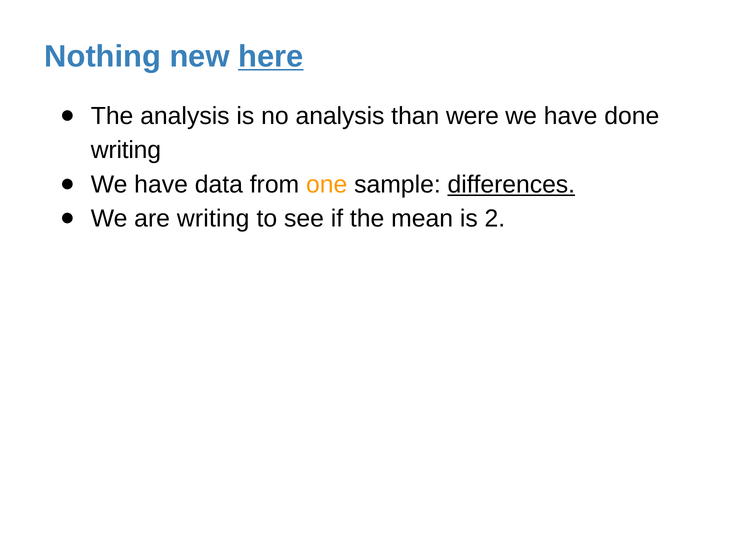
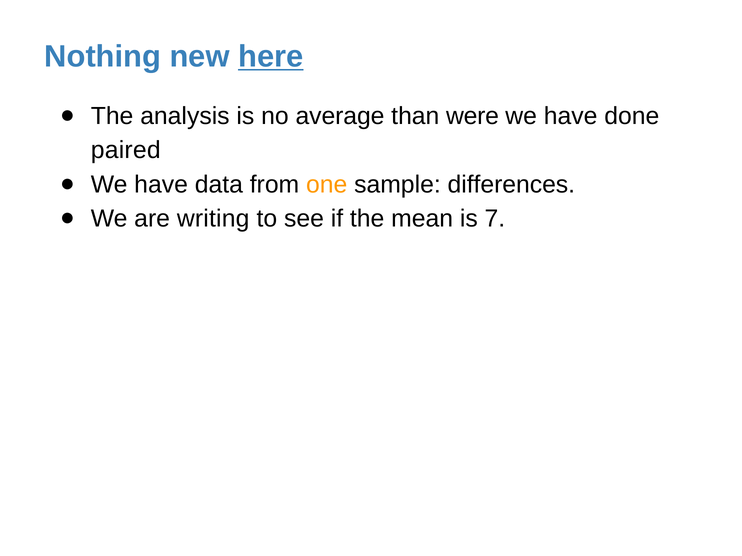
no analysis: analysis -> average (340, 116)
writing: writing -> paired (126, 150)
differences underline: present -> none (511, 185)
2: 2 -> 7 (495, 219)
